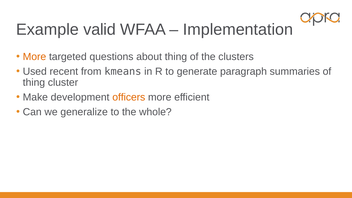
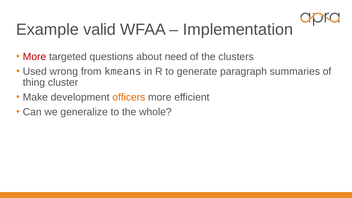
More colour: orange -> red (34, 57)
about thing: thing -> need (176, 57)
recent: recent -> wrong (64, 71)
